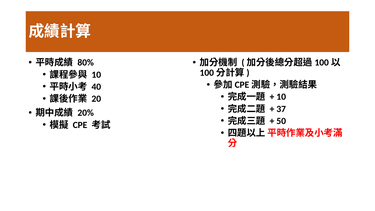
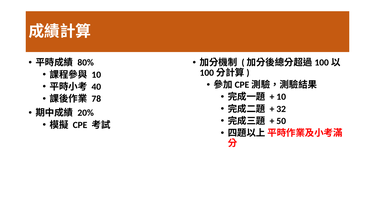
20: 20 -> 78 (96, 99)
37: 37 -> 32 (281, 109)
